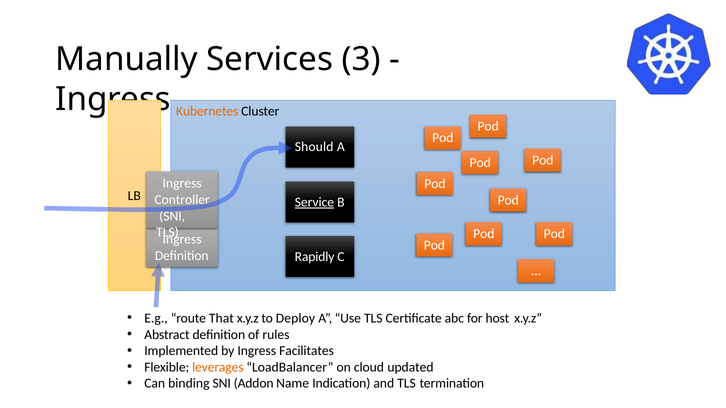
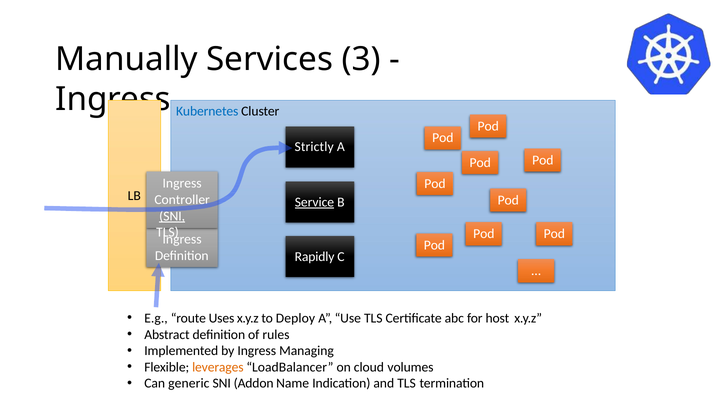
Kubernetes colour: orange -> blue (207, 111)
Should: Should -> Strictly (314, 147)
SNI underline: none -> present (172, 216)
That: That -> Uses (221, 319)
Facilitates: Facilitates -> Managing (307, 351)
updated: updated -> volumes (410, 368)
binding: binding -> generic (189, 384)
